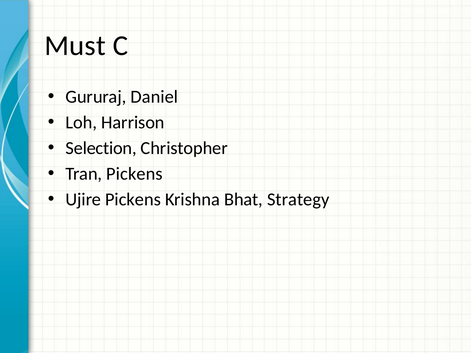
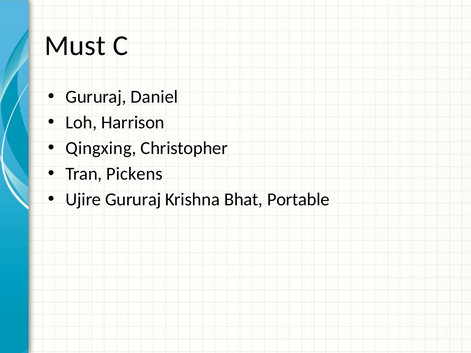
Selection: Selection -> Qingxing (101, 148)
Ujire Pickens: Pickens -> Gururaj (133, 199)
Strategy: Strategy -> Portable (298, 199)
